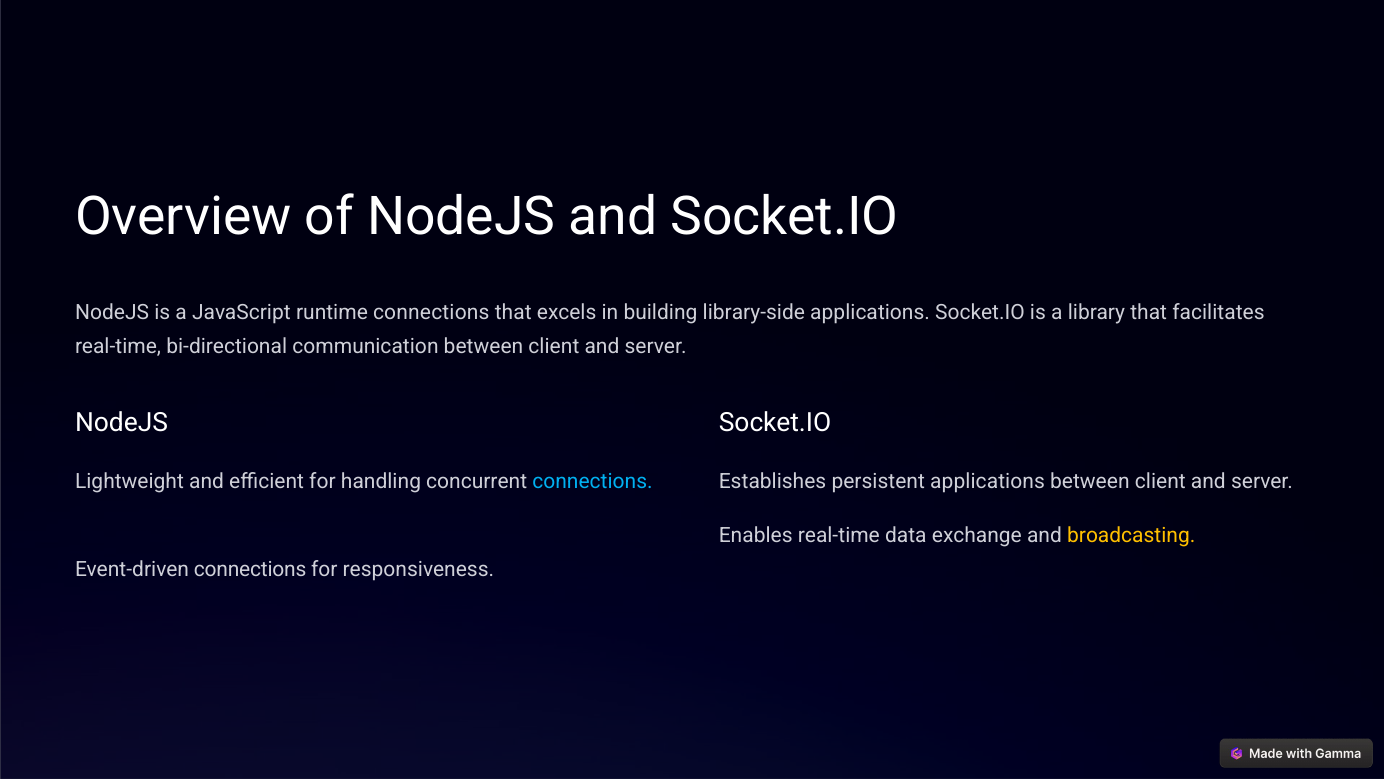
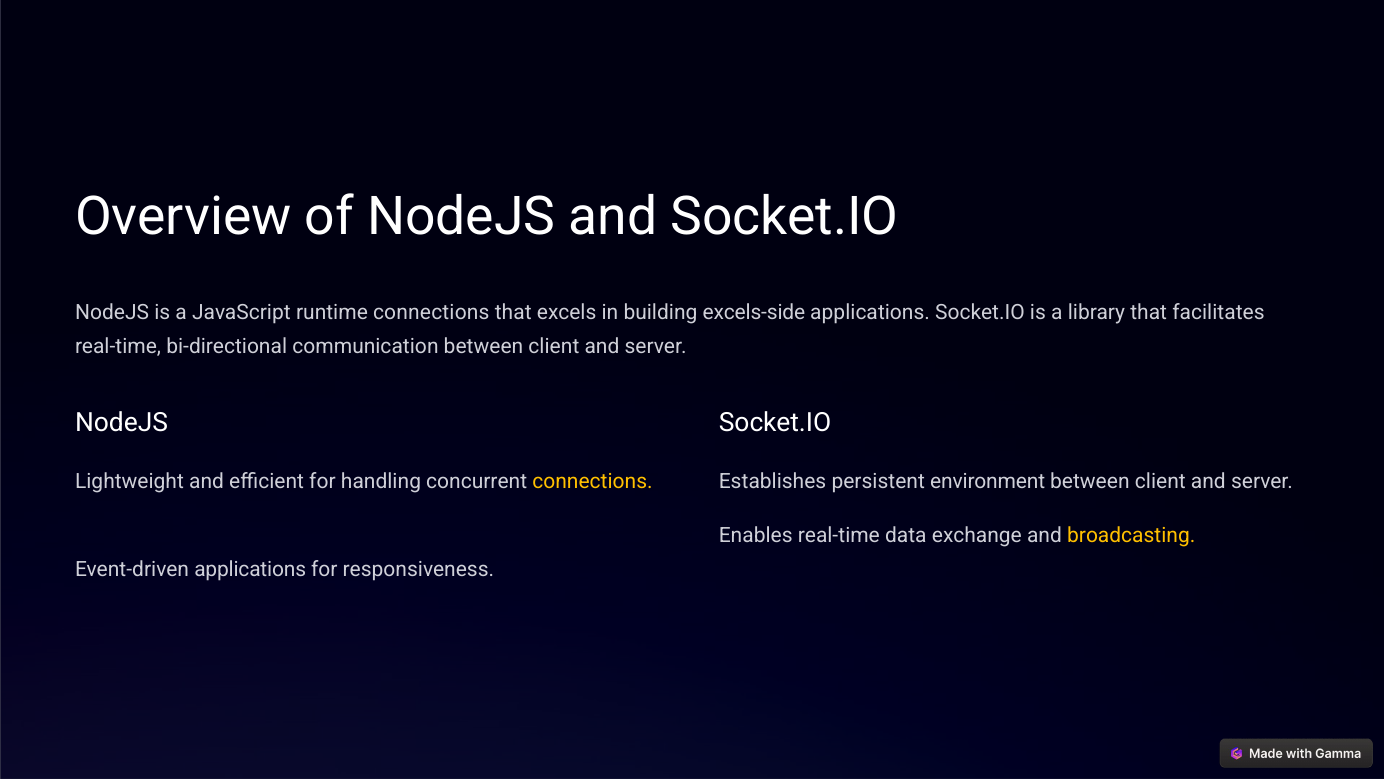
library-side: library-side -> excels-side (754, 312)
connections colour: light blue -> yellow (593, 481)
persistent applications: applications -> environment (988, 481)
Event-driven connections: connections -> applications (250, 569)
